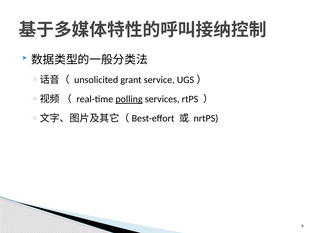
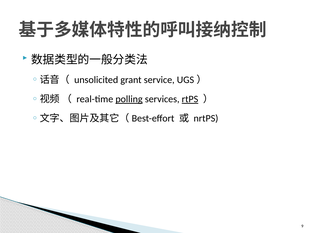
rtPS underline: none -> present (190, 99)
